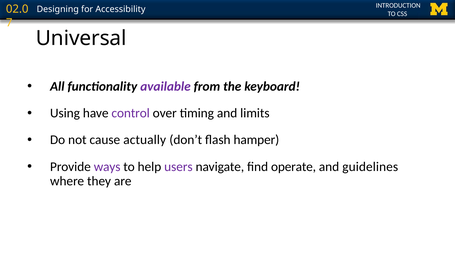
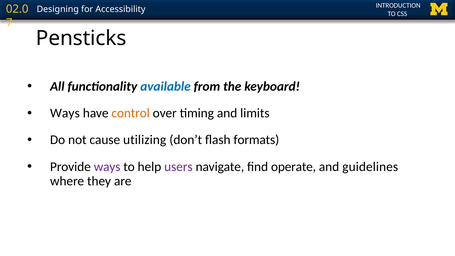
Universal: Universal -> Pensticks (81, 38)
available colour: purple -> blue (165, 86)
Using: Using -> Ways (65, 113)
control colour: purple -> orange (131, 113)
actually: actually -> utilizing (145, 140)
hamper: hamper -> formats (256, 140)
